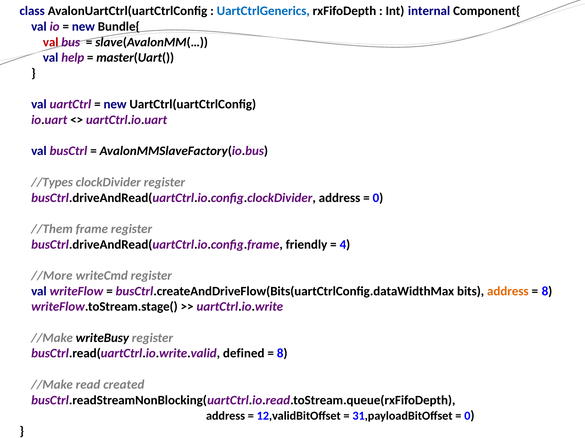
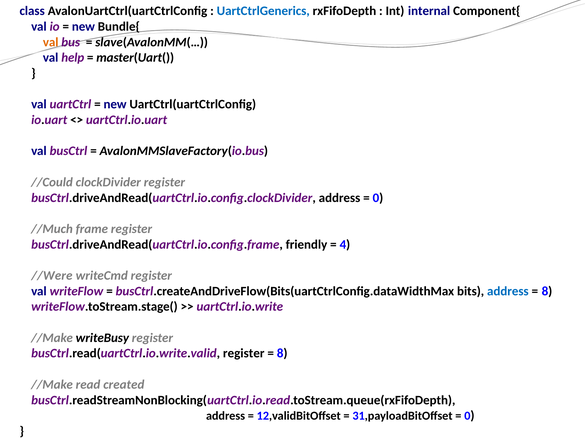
val colour: red -> orange (51, 42)
//Types: //Types -> //Could (52, 182)
//Them: //Them -> //Much (52, 229)
//More: //More -> //Were (52, 276)
address colour: orange -> blue (508, 292)
busCtrl.read(uartCtrl.io.write.valid defined: defined -> register (244, 354)
